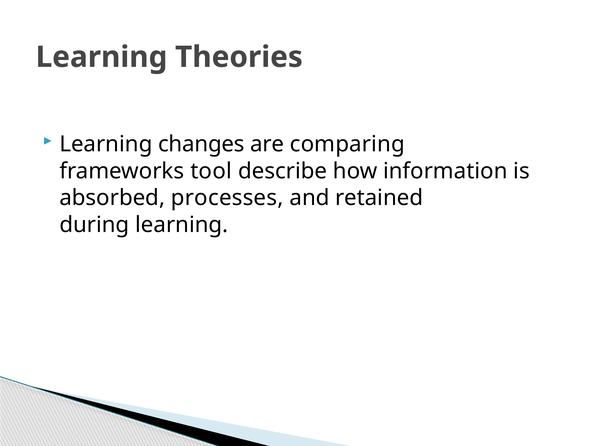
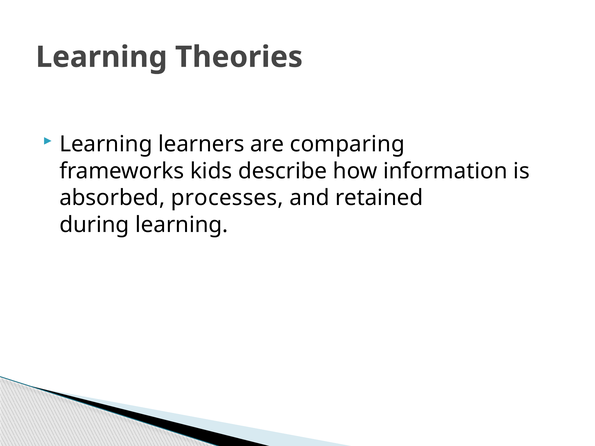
changes: changes -> learners (201, 144)
tool: tool -> kids (211, 171)
